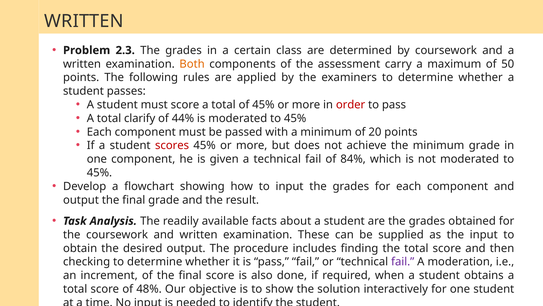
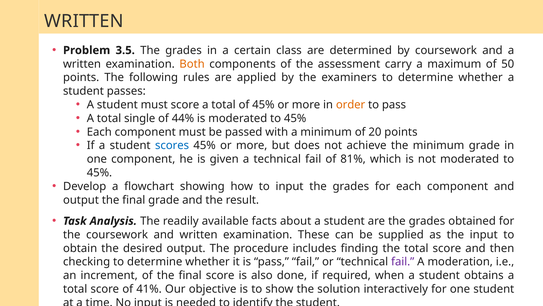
2.3: 2.3 -> 3.5 (125, 50)
order colour: red -> orange (351, 105)
clarify: clarify -> single (140, 118)
scores colour: red -> blue (172, 145)
84%: 84% -> 81% (353, 159)
48%: 48% -> 41% (149, 289)
